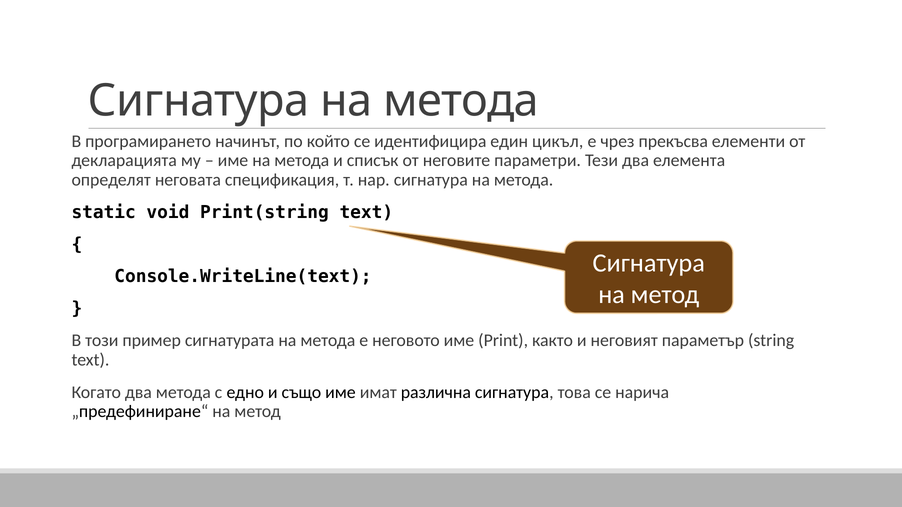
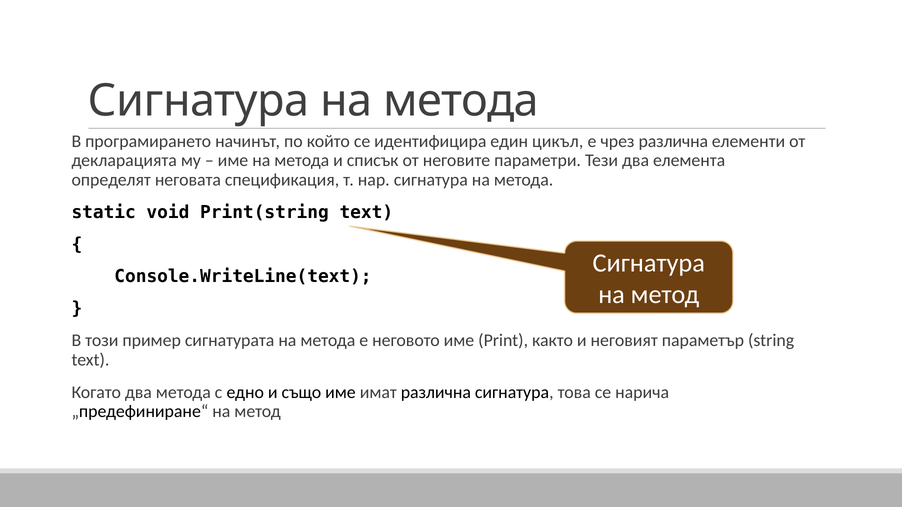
чрез прекъсва: прекъсва -> различна (673, 141)
